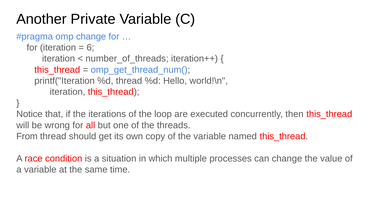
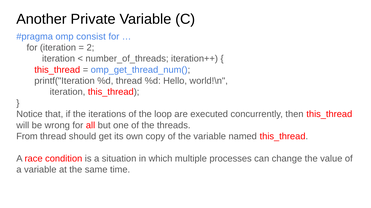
omp change: change -> consist (91, 37)
6: 6 -> 2 (90, 48)
